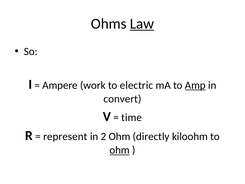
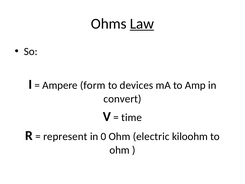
work: work -> form (93, 85)
electric: electric -> devices (136, 85)
Amp underline: present -> none (195, 85)
2: 2 -> 0 (103, 136)
directly: directly -> electric (151, 136)
ohm underline: present -> none (120, 150)
